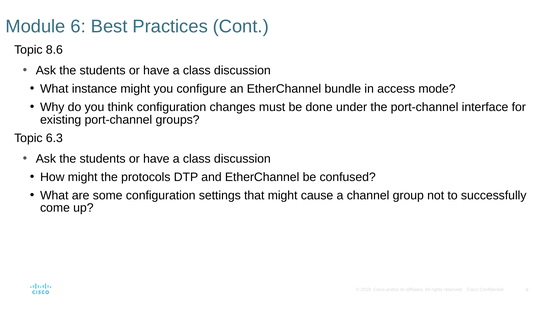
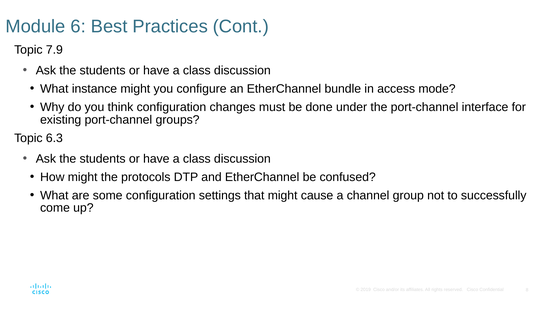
8.6: 8.6 -> 7.9 (54, 50)
